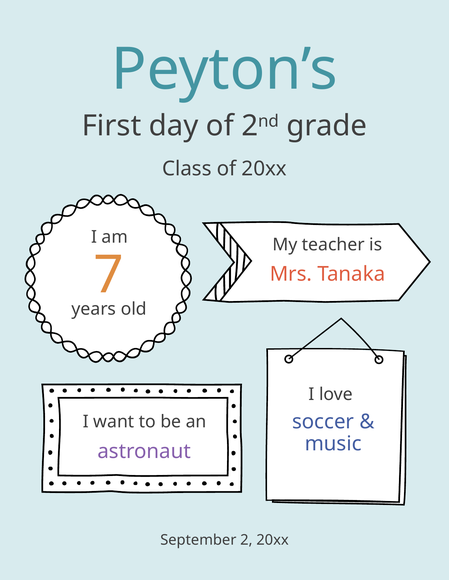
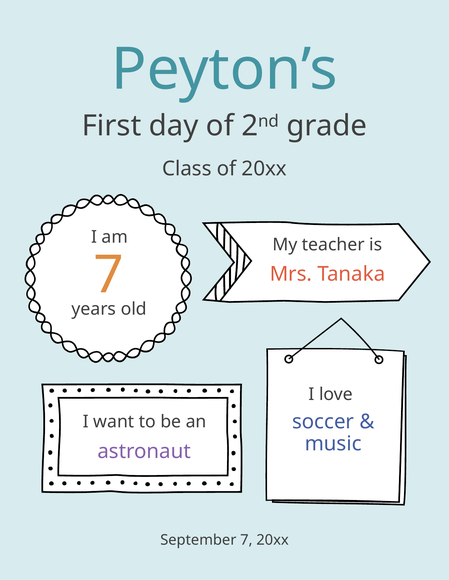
September 2: 2 -> 7 (246, 541)
